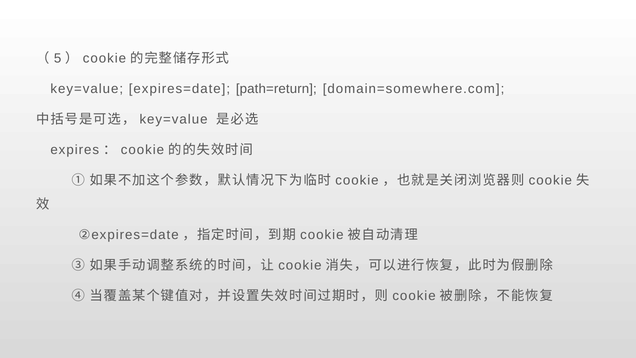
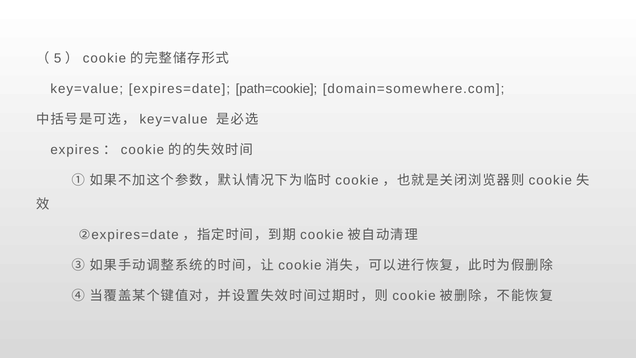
path=return: path=return -> path=cookie (276, 89)
